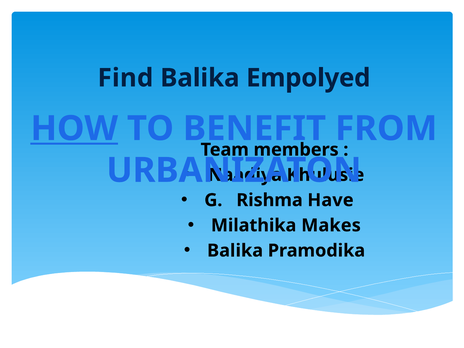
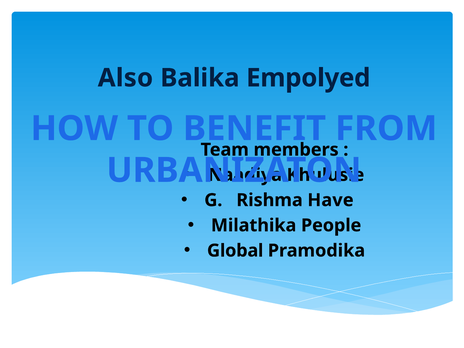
Find: Find -> Also (125, 78)
HOW underline: present -> none (74, 129)
Makes: Makes -> People (331, 225)
Balika: Balika -> Global (235, 251)
